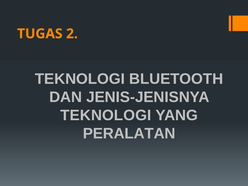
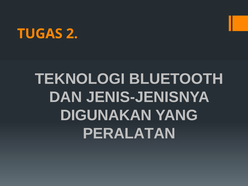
TEKNOLOGI: TEKNOLOGI -> DIGUNAKAN (106, 115)
